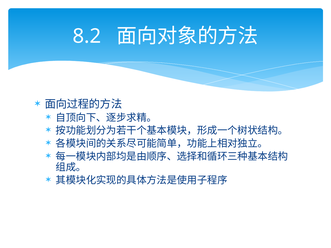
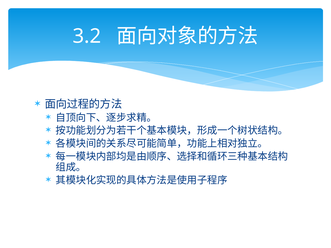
8.2: 8.2 -> 3.2 (87, 36)
